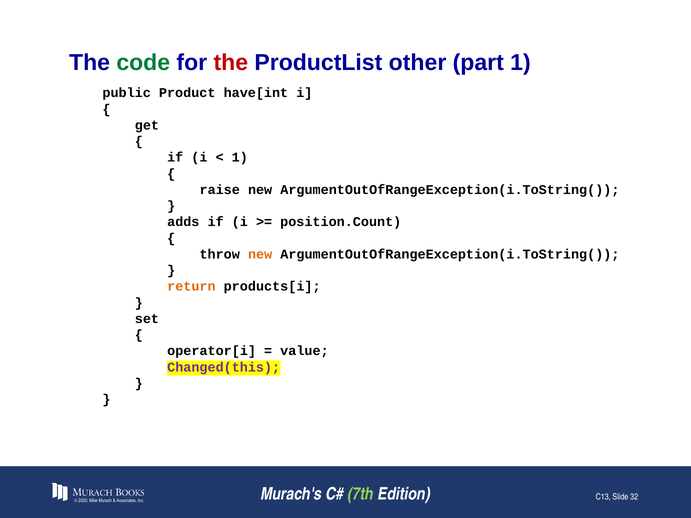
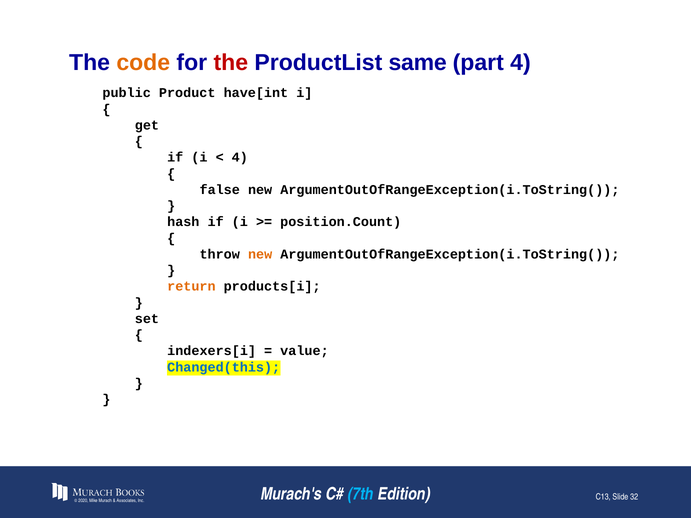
code colour: green -> orange (143, 63)
other: other -> same (418, 63)
part 1: 1 -> 4 (520, 63)
1: 1 -> 4 (240, 158)
raise: raise -> false (220, 190)
adds: adds -> hash (183, 222)
operator[i: operator[i -> indexers[i (212, 351)
Changed(this colour: purple -> blue (224, 367)
7th colour: light green -> light blue (361, 494)
